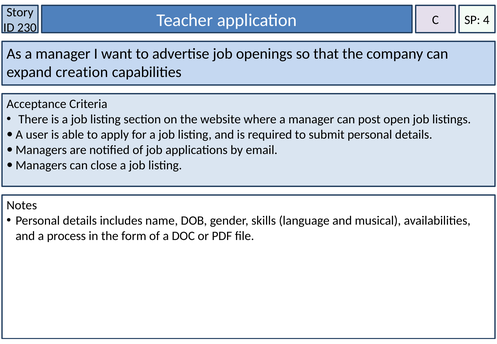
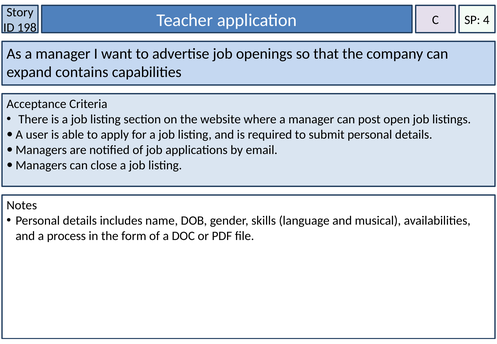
230: 230 -> 198 (27, 28)
creation: creation -> contains (82, 72)
